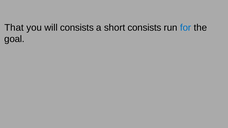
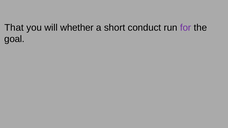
will consists: consists -> whether (77, 28)
short consists: consists -> conduct (144, 28)
for colour: blue -> purple (186, 28)
